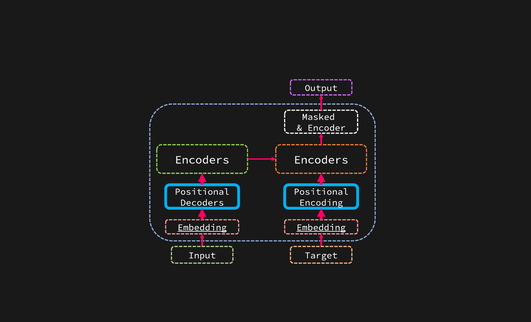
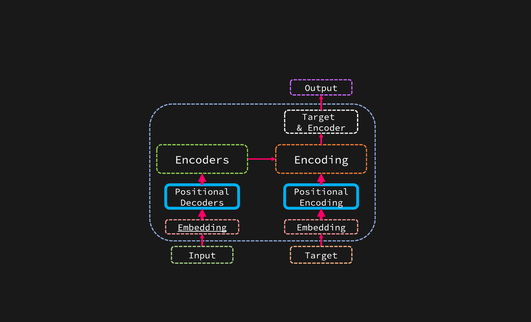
Masked: Masked -> Target (318, 117)
Encoders Encoders: Encoders -> Encoding (321, 160)
Embedding underline: present -> none (321, 227)
